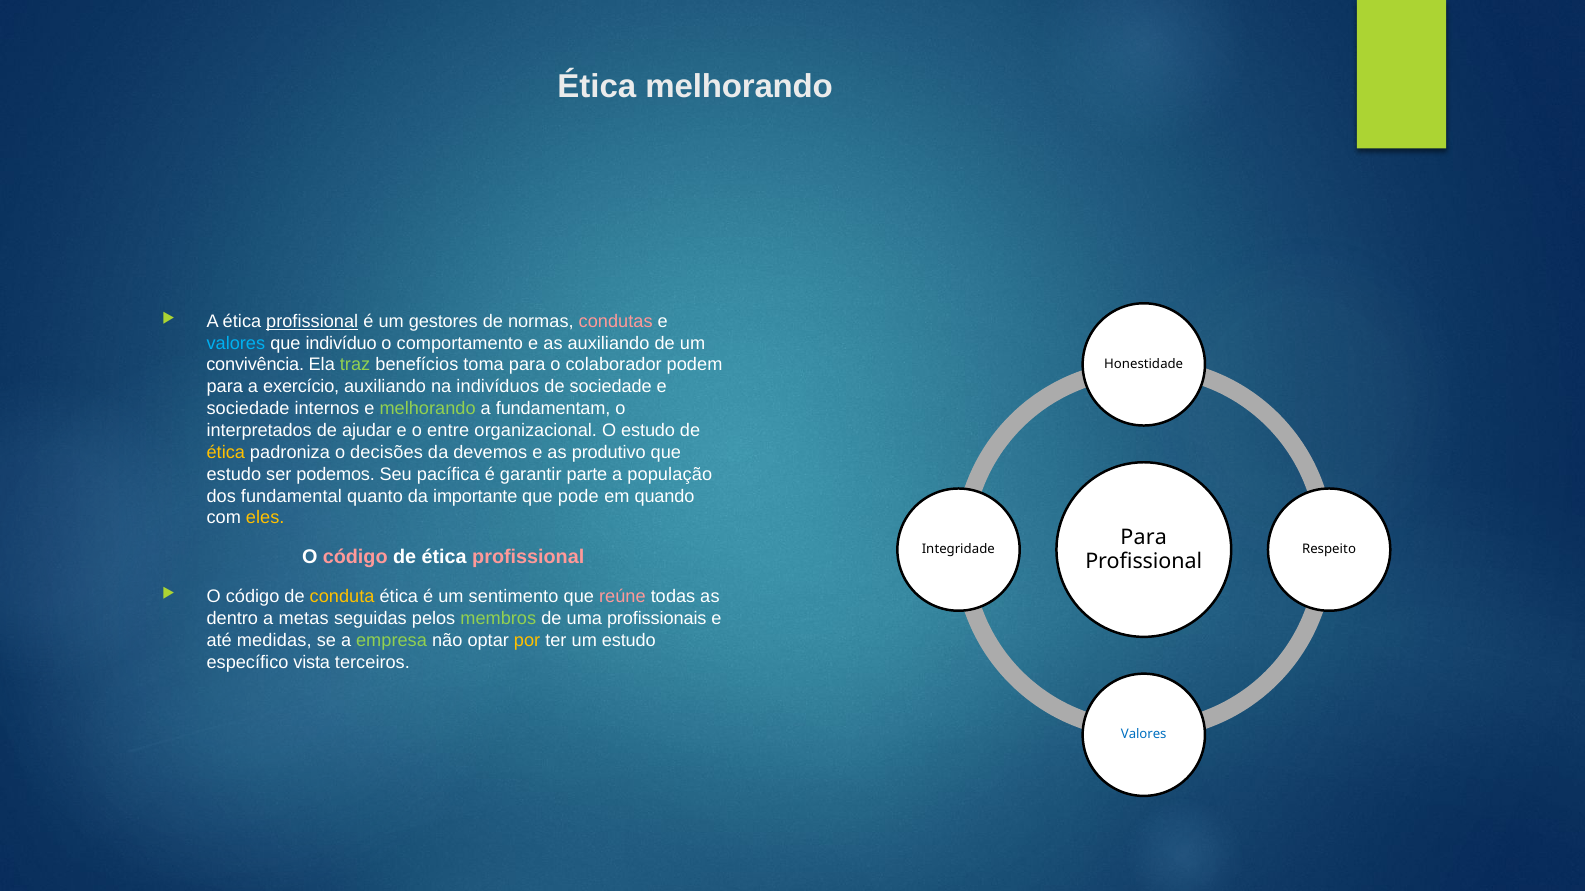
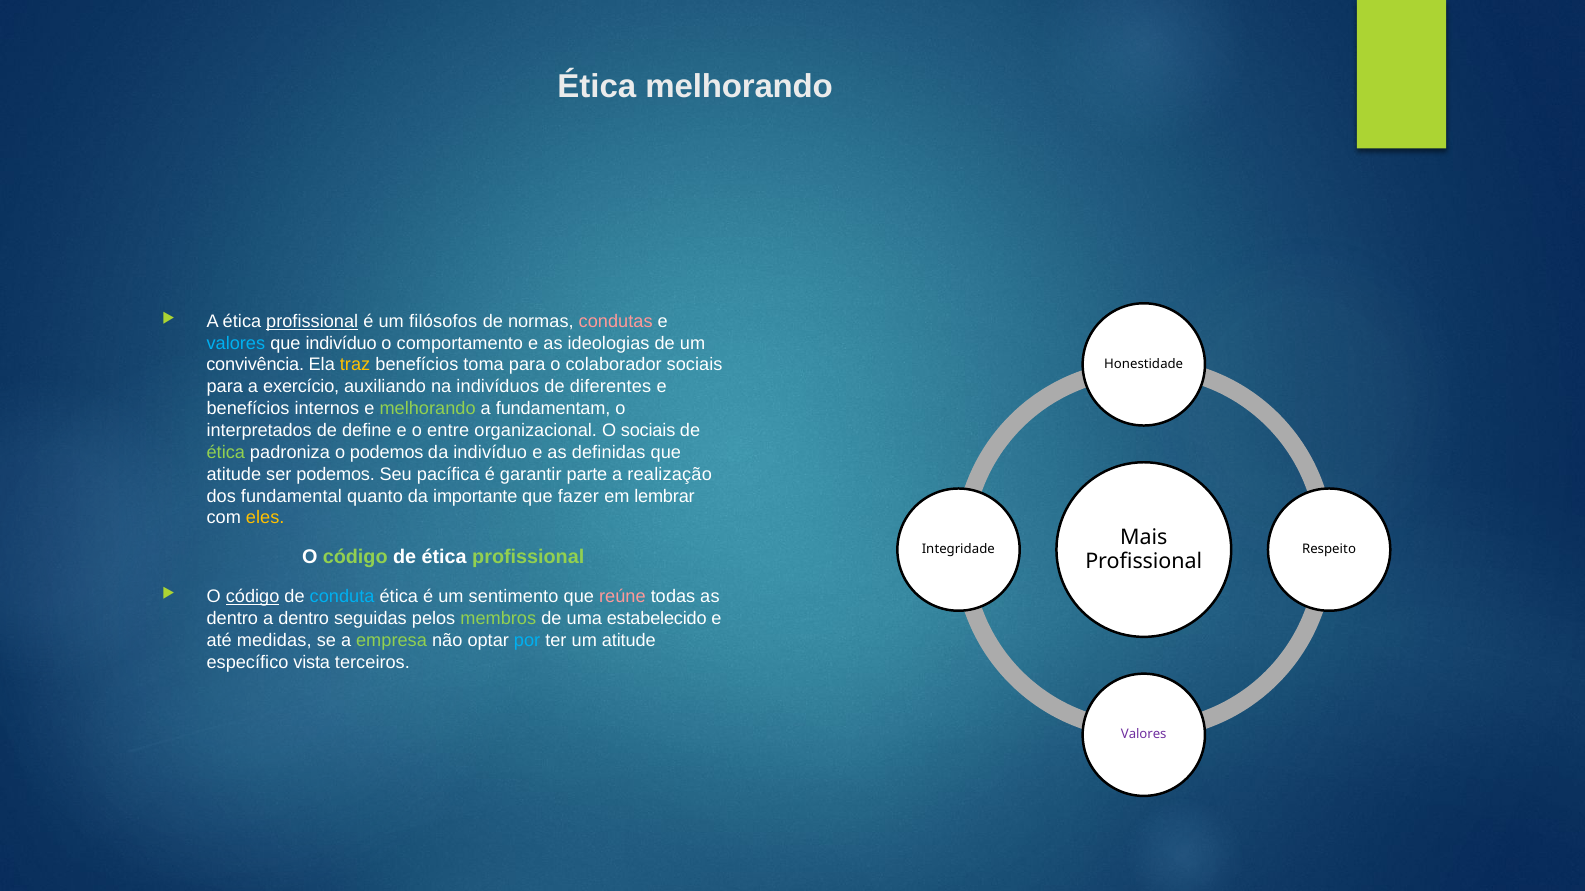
gestores: gestores -> filósofos (443, 322)
as auxiliando: auxiliando -> ideologias (609, 343)
traz colour: light green -> yellow (355, 365)
colaborador podem: podem -> sociais (695, 365)
de sociedade: sociedade -> diferentes (611, 387)
sociedade: sociedade -> benefícios (248, 409)
ajudar: ajudar -> define (367, 431)
O estudo: estudo -> sociais (648, 431)
ética colour: yellow -> light green (226, 453)
o decisões: decisões -> podemos (387, 453)
da devemos: devemos -> indivíduo (490, 453)
produtivo: produtivo -> definidas (609, 453)
estudo: estudo -> atitude (234, 475)
população: população -> realização (670, 475)
pode: pode -> fazer (578, 496)
quando: quando -> lembrar (665, 496)
Para: Para -> Mais (1144, 538)
código colour: pink -> light green (355, 558)
profissional colour: pink -> light green (528, 558)
código underline: none -> present (253, 597)
conduta colour: yellow -> light blue (342, 597)
a metas: metas -> dentro (304, 619)
profissionais: profissionais -> estabelecido (657, 619)
por colour: yellow -> light blue (527, 641)
um estudo: estudo -> atitude (629, 641)
Valores colour: blue -> purple (1144, 735)
